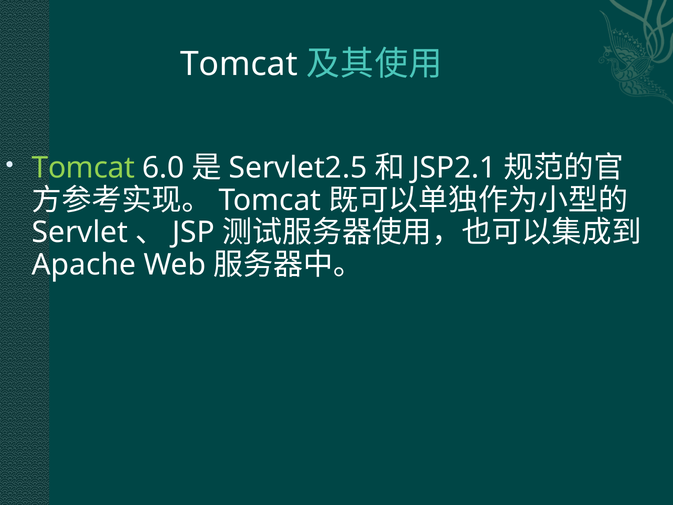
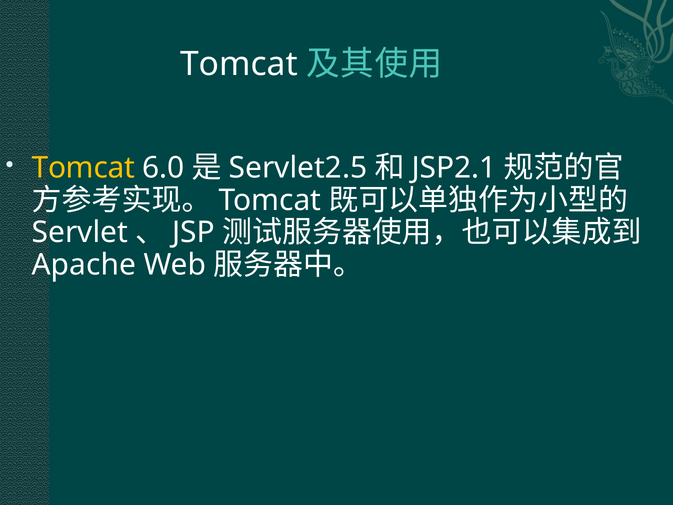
Tomcat colour: light green -> yellow (83, 168)
